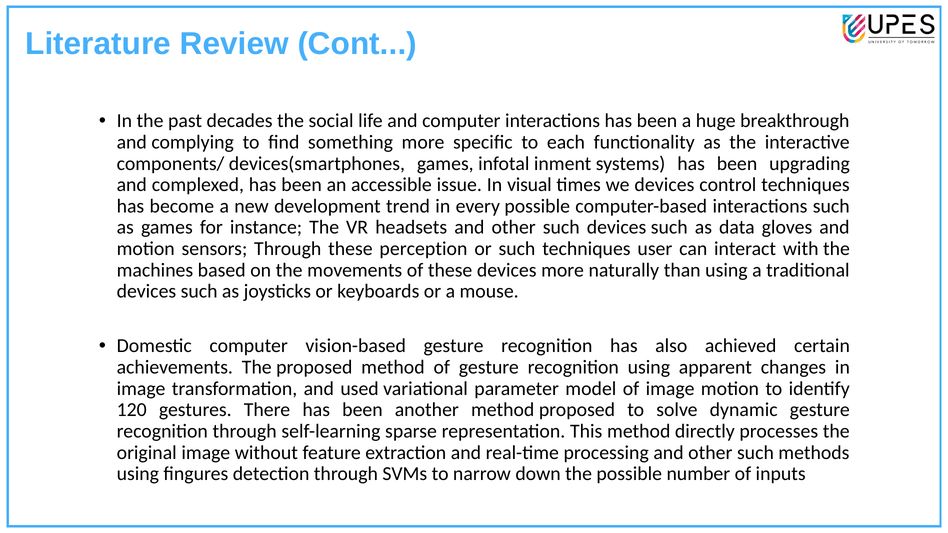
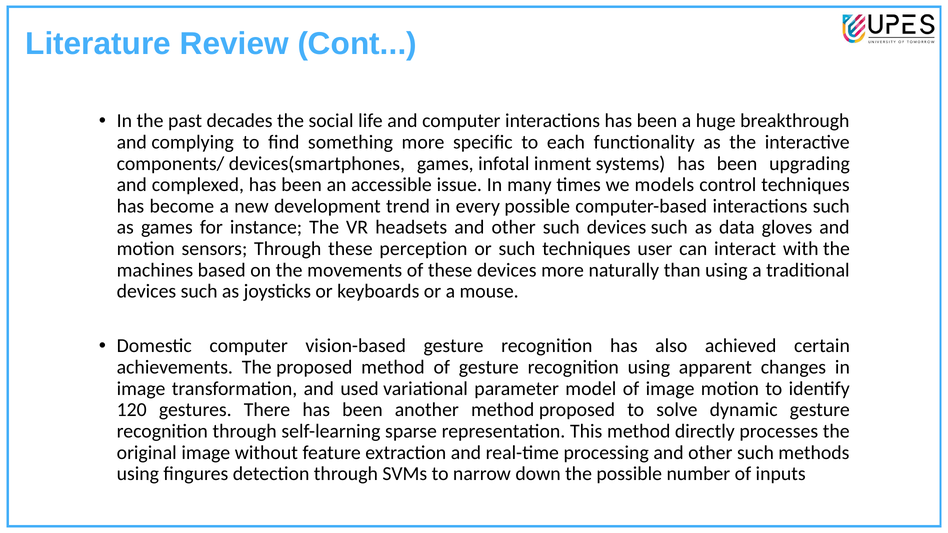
visual: visual -> many (529, 185)
we devices: devices -> models (664, 185)
